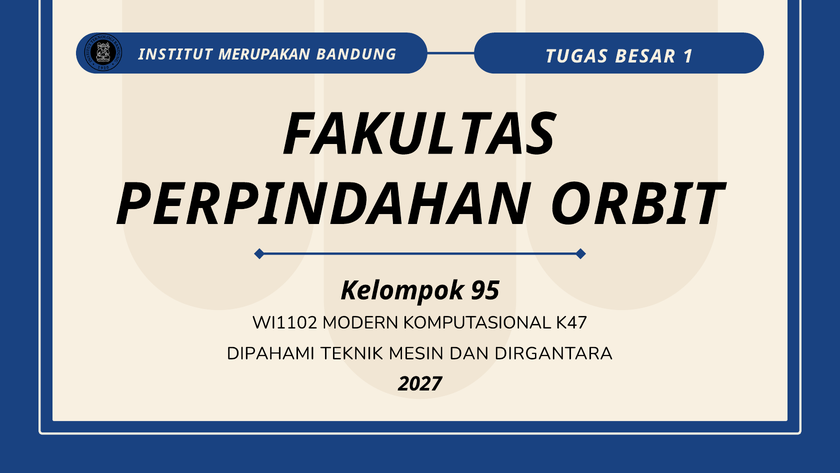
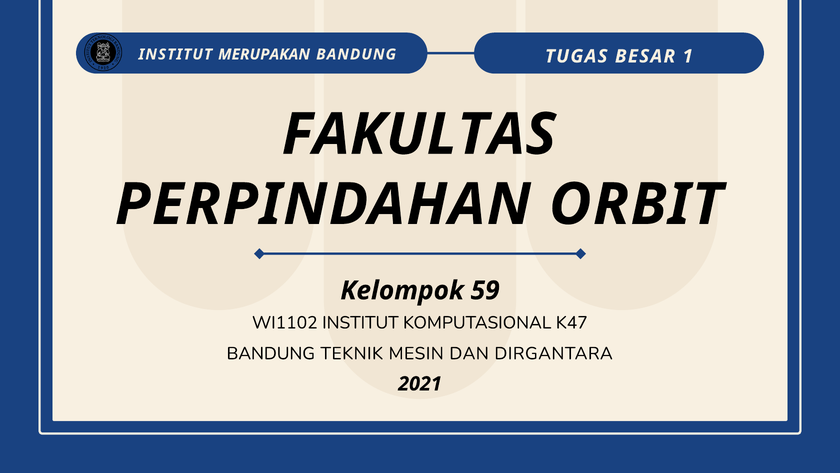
95: 95 -> 59 (485, 290)
WI1102 MODERN: MODERN -> INSTITUT (360, 322)
DIPAHAMI: DIPAHAMI -> BANDUNG (271, 353)
2027: 2027 -> 2021 (420, 383)
